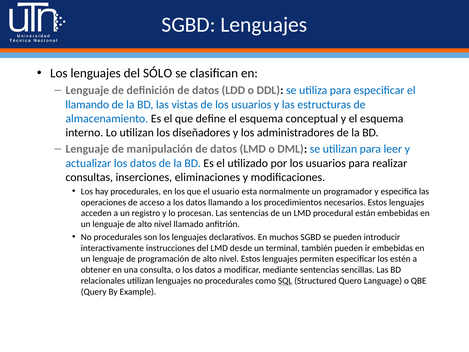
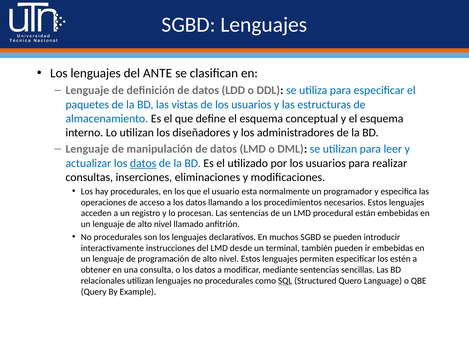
SÓLO: SÓLO -> ANTE (158, 73)
llamando: llamando -> paquetes (87, 104)
datos underline: none -> present (143, 163)
